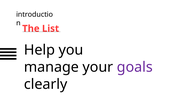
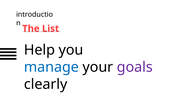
manage colour: black -> blue (51, 67)
